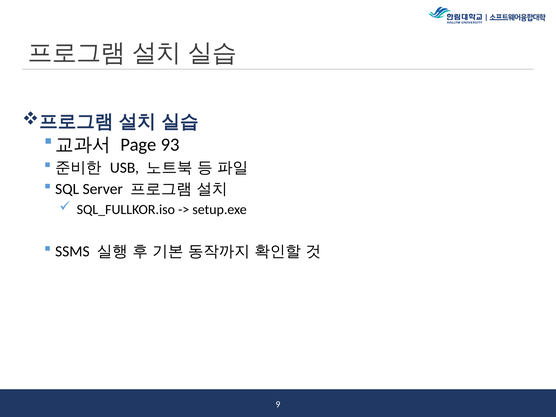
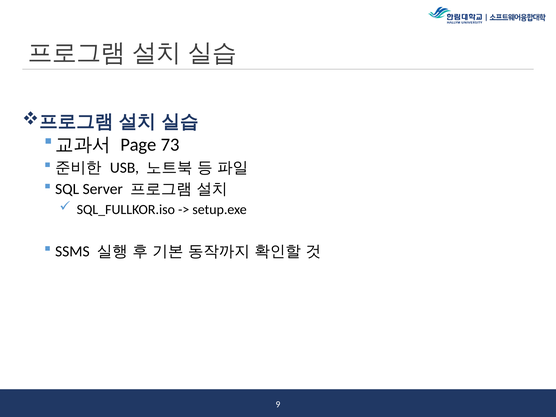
93: 93 -> 73 (170, 145)
